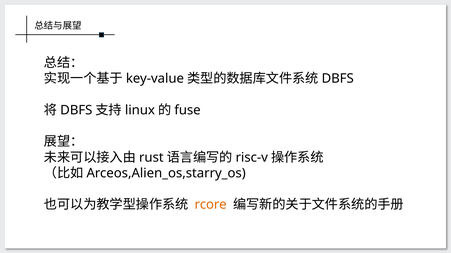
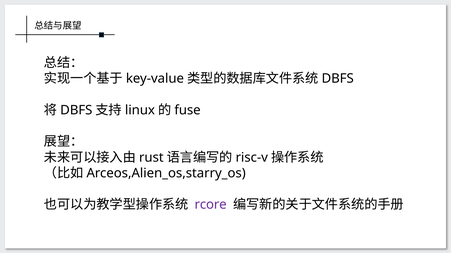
rcore colour: orange -> purple (211, 205)
